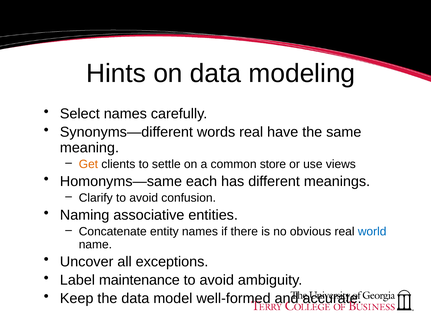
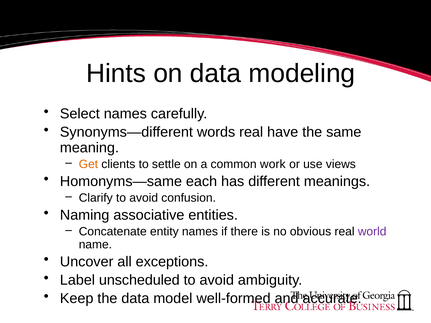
store: store -> work (273, 164)
world colour: blue -> purple (372, 232)
maintenance: maintenance -> unscheduled (139, 280)
